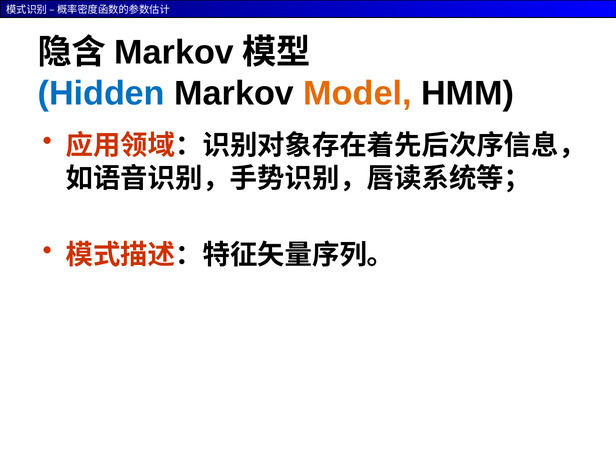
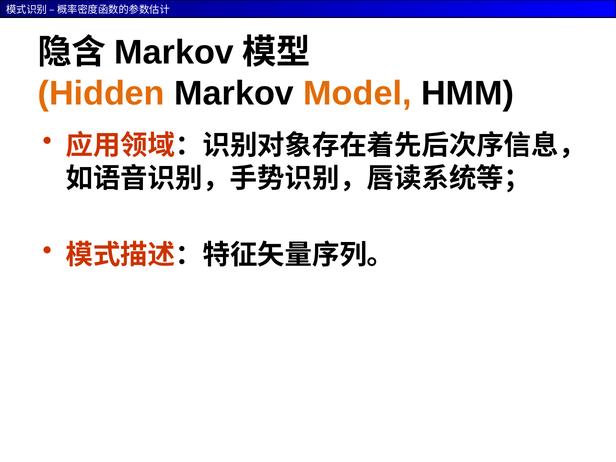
Hidden colour: blue -> orange (101, 94)
